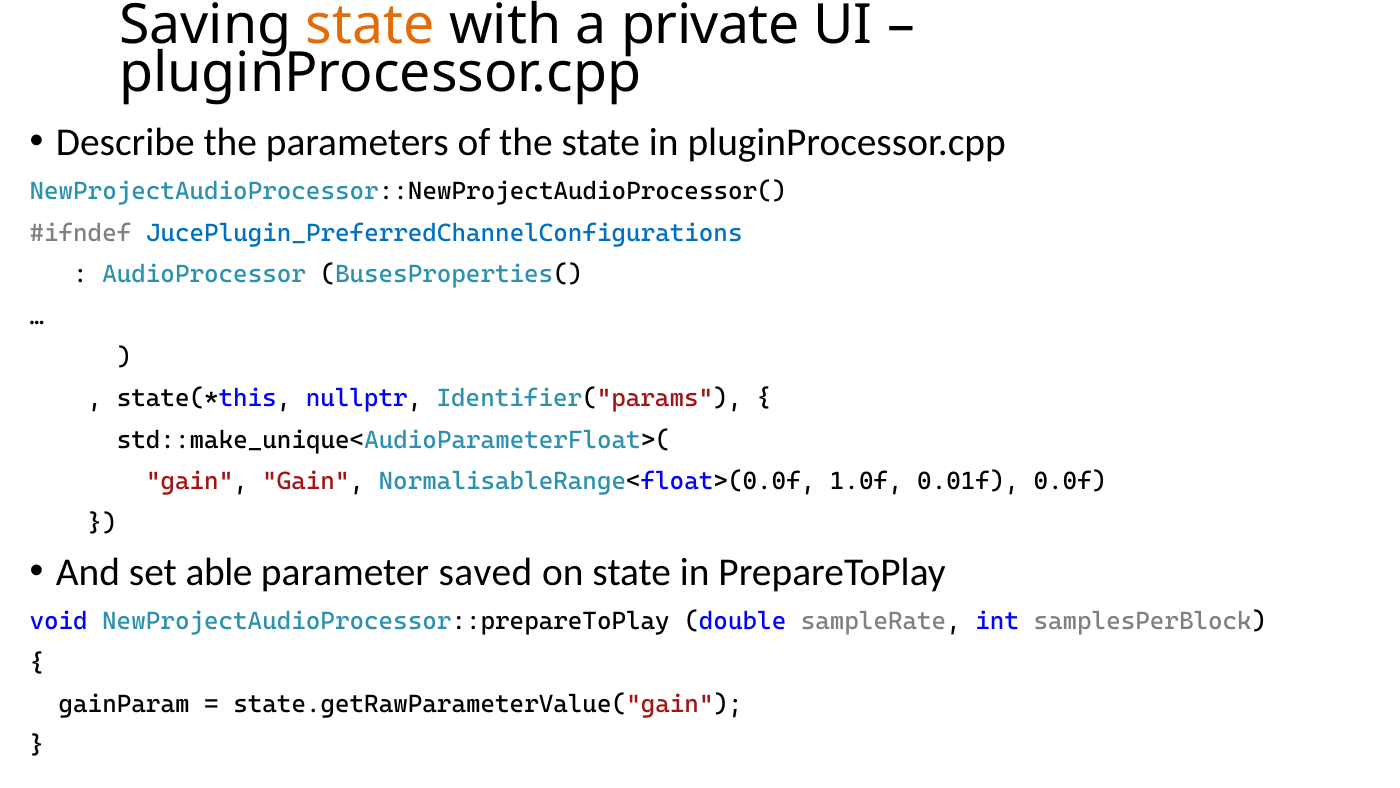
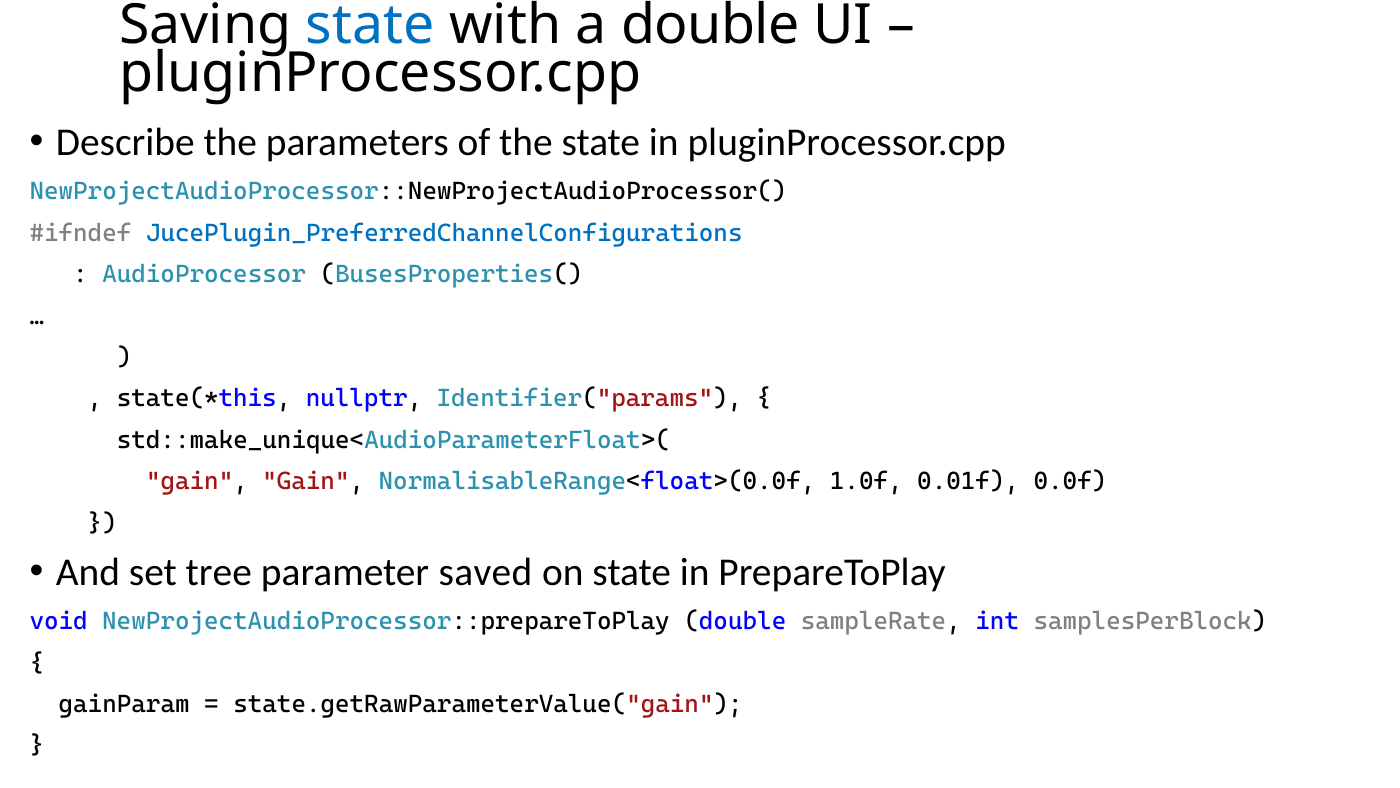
state colour: orange -> blue (370, 25)
a private: private -> double (710, 25)
able: able -> tree (219, 572)
